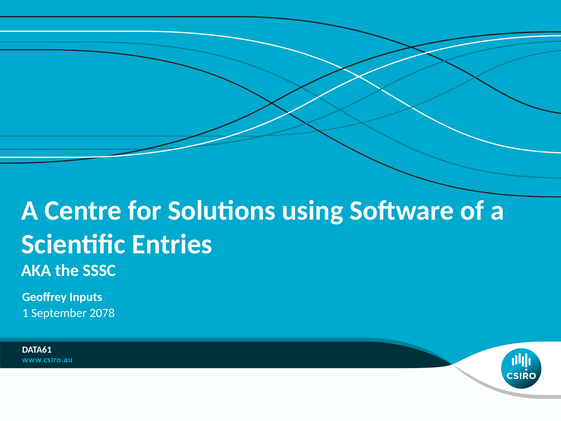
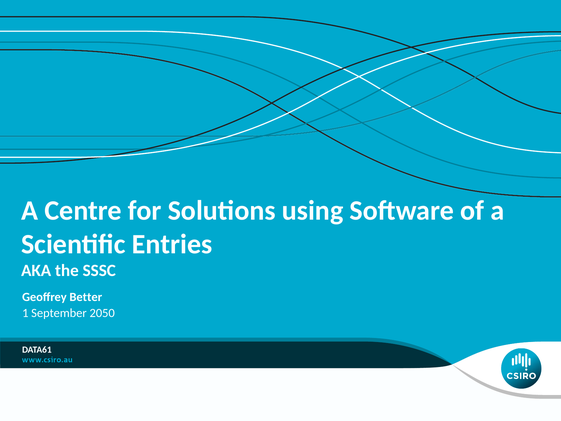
Inputs: Inputs -> Better (86, 297)
2078: 2078 -> 2050 (102, 313)
